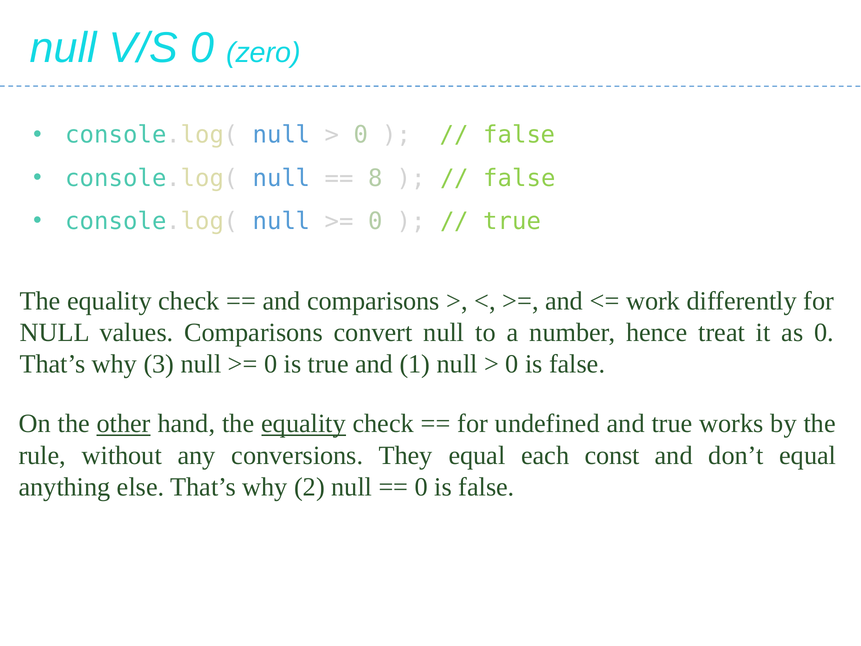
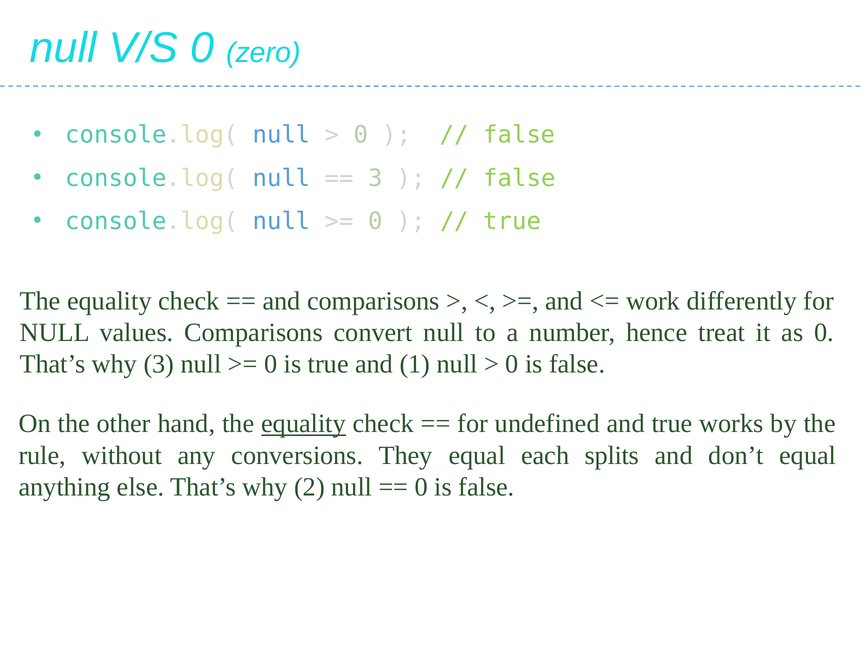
8: 8 -> 3 (375, 178)
other underline: present -> none (124, 424)
const: const -> splits (612, 455)
